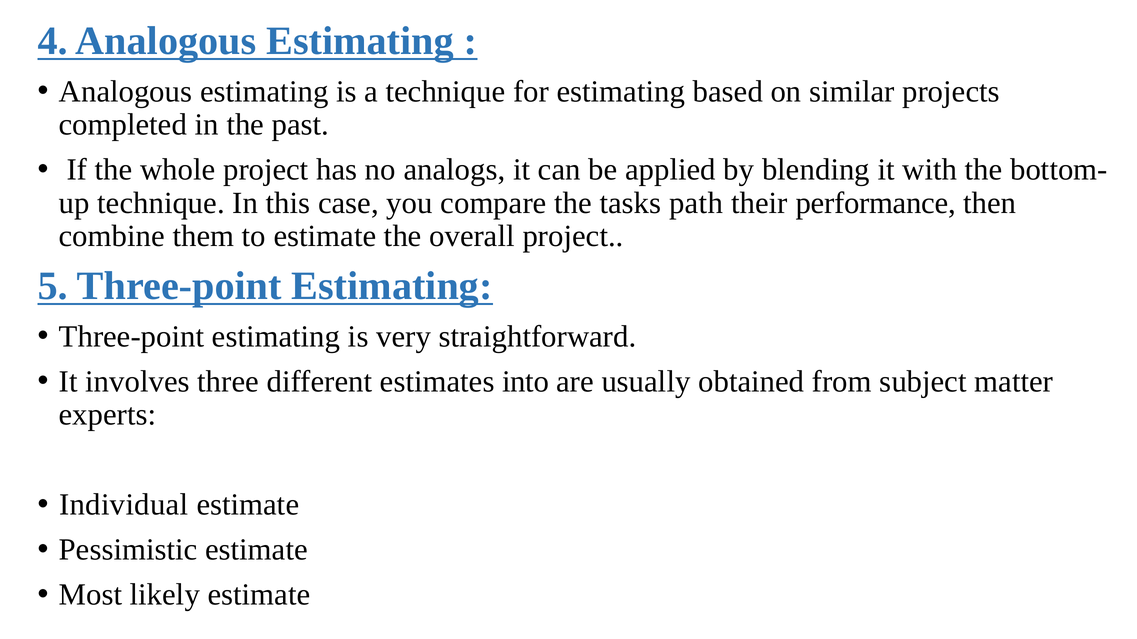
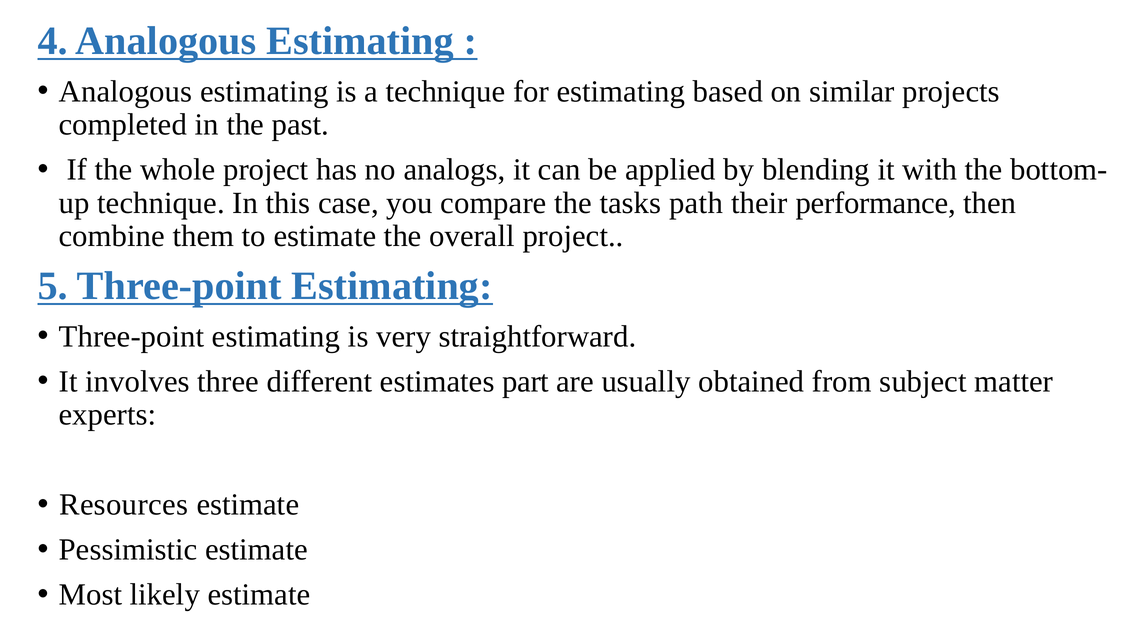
into: into -> part (526, 382)
Individual: Individual -> Resources (124, 505)
